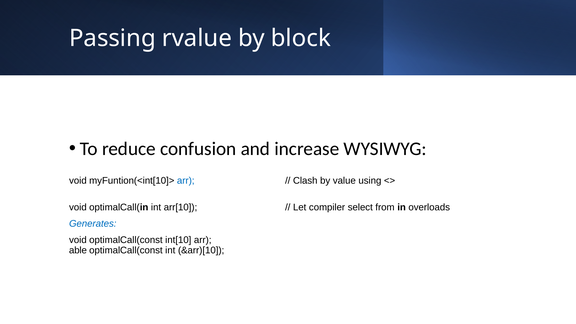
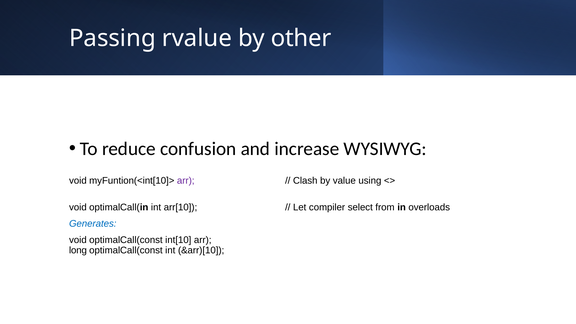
block: block -> other (301, 38)
arr colour: blue -> purple (186, 181)
able: able -> long (78, 250)
